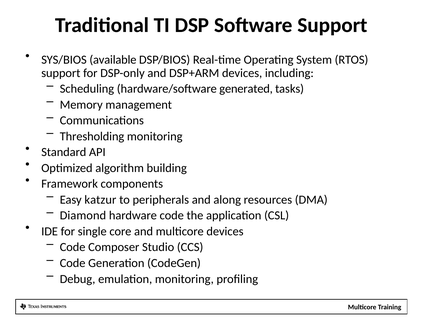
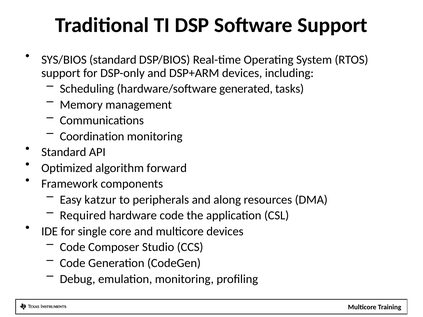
SYS/BIOS available: available -> standard (113, 60)
Thresholding: Thresholding -> Coordination (92, 136)
building: building -> forward (167, 168)
Diamond: Diamond -> Required (83, 216)
